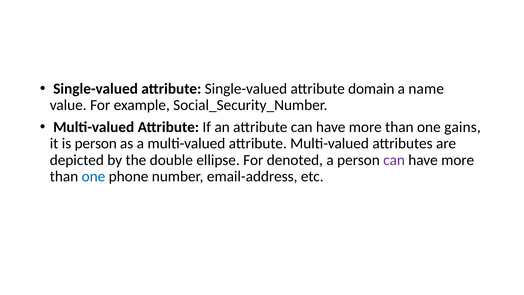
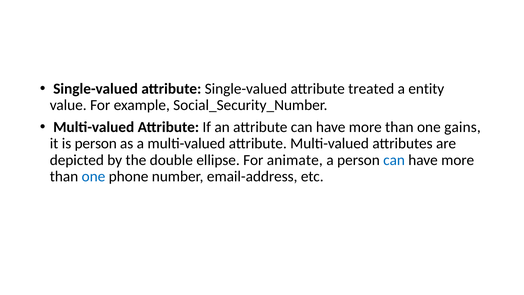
domain: domain -> treated (371, 89)
name: name -> entity (426, 89)
denoted: denoted -> animate (295, 160)
can colour: purple -> blue (394, 160)
